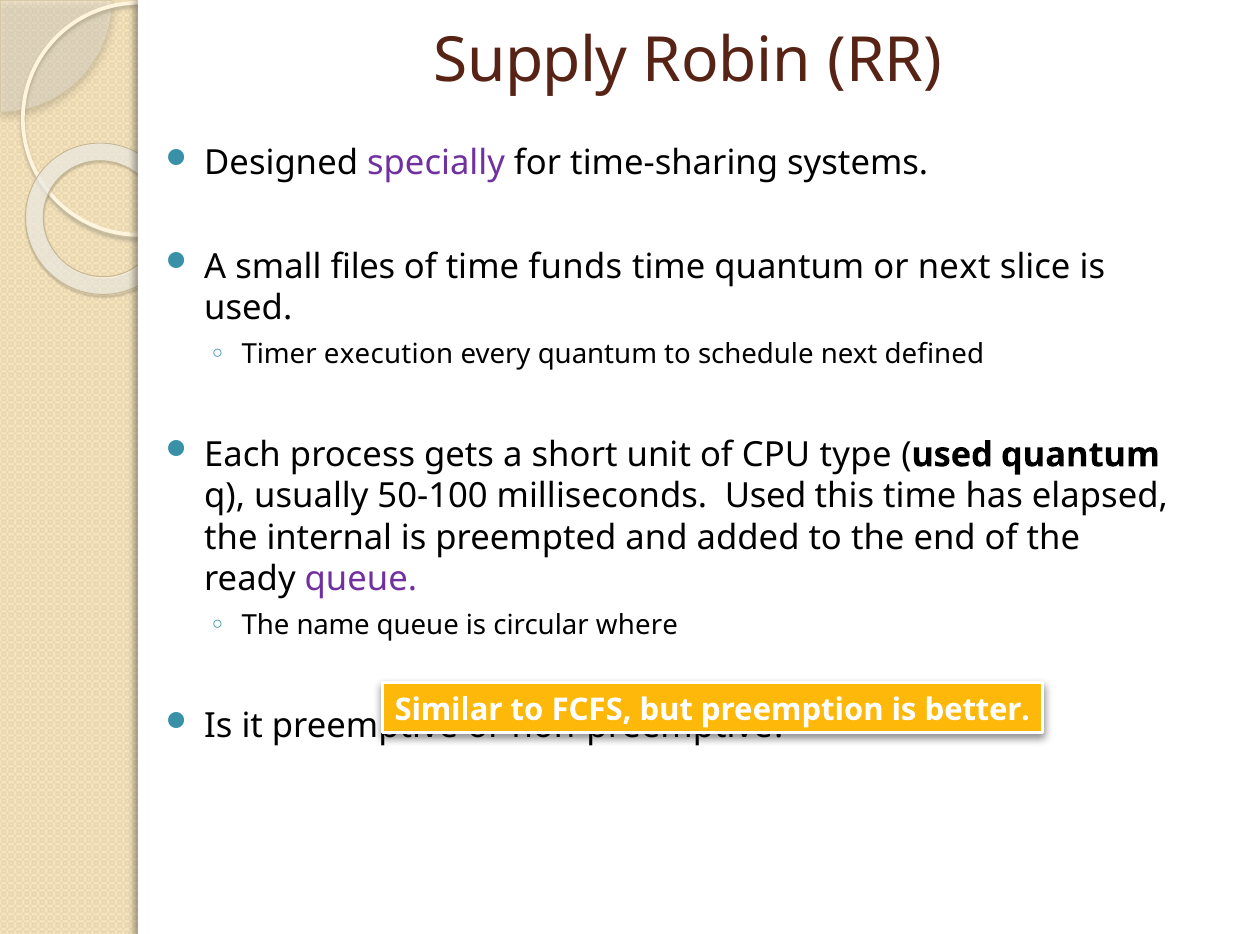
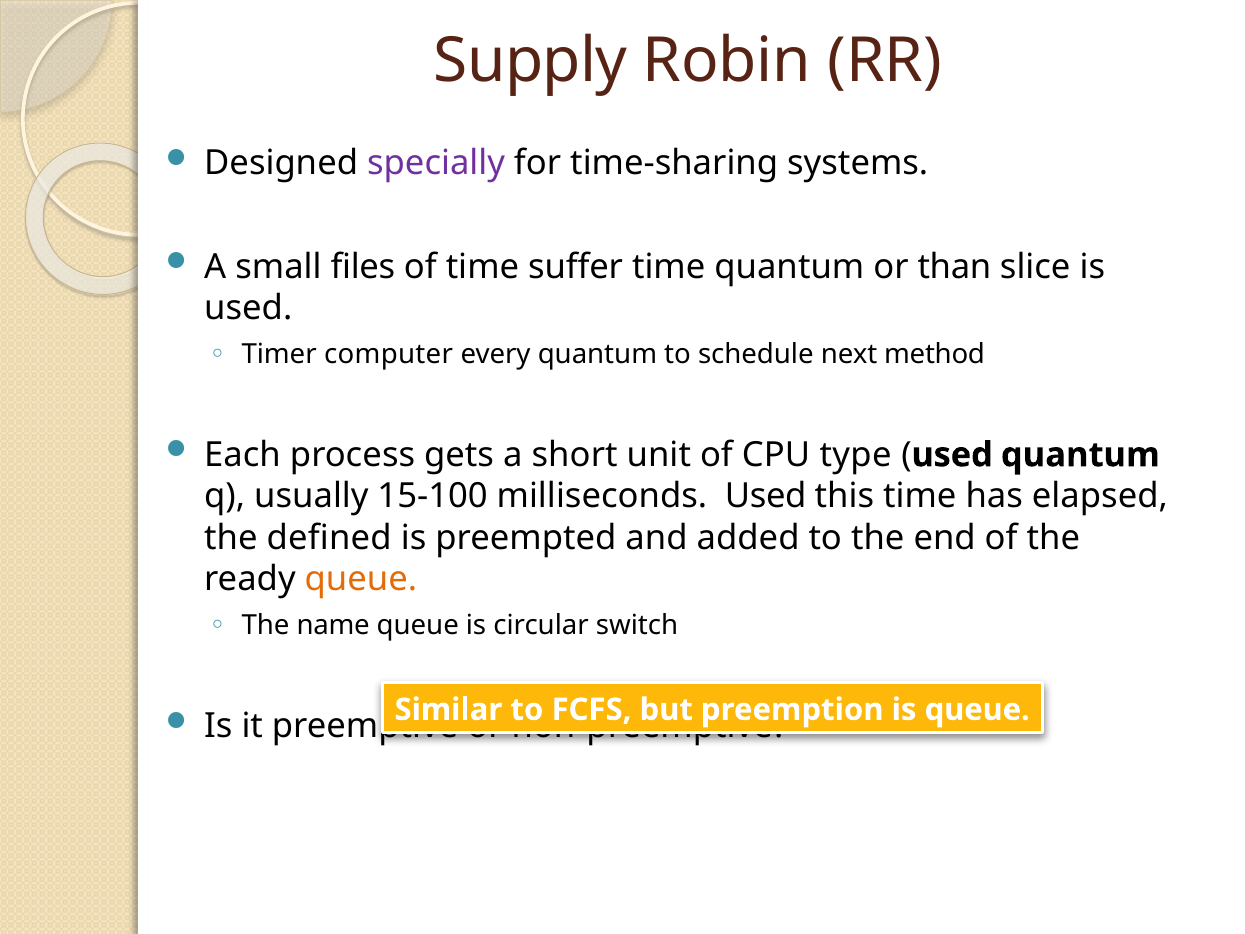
funds: funds -> suffer (576, 267)
or next: next -> than (954, 267)
execution: execution -> computer (389, 355)
defined: defined -> method (935, 355)
50-100: 50-100 -> 15-100 (433, 496)
internal: internal -> defined (329, 538)
queue colour: purple -> orange (361, 579)
where: where -> switch (637, 626)
is better: better -> queue (977, 709)
